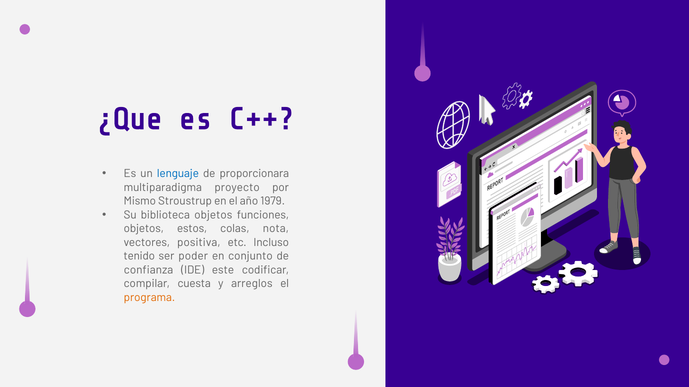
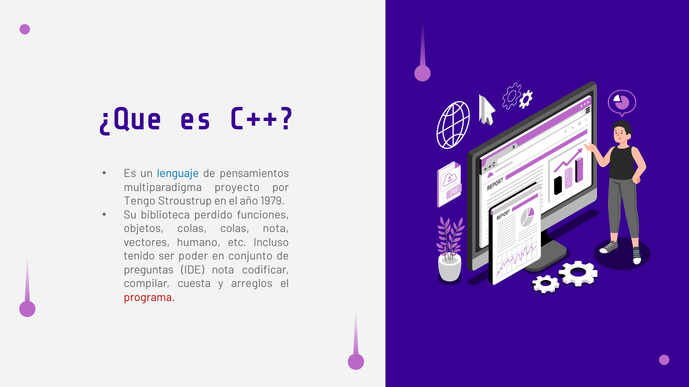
proporcionara: proporcionara -> pensamientos (254, 174)
Mismo: Mismo -> Tengo (140, 201)
biblioteca objetos: objetos -> perdido (213, 215)
objetos estos: estos -> colas (192, 229)
positiva: positiva -> humano (199, 243)
confianza: confianza -> preguntas (149, 270)
IDE este: este -> nota (223, 270)
programa colour: orange -> red (149, 298)
